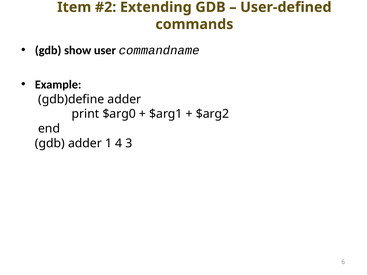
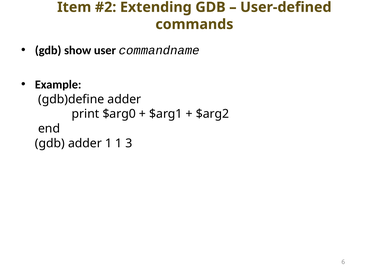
1 4: 4 -> 1 (119, 143)
